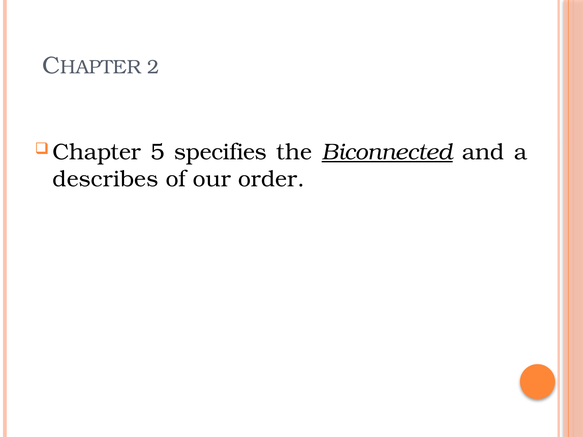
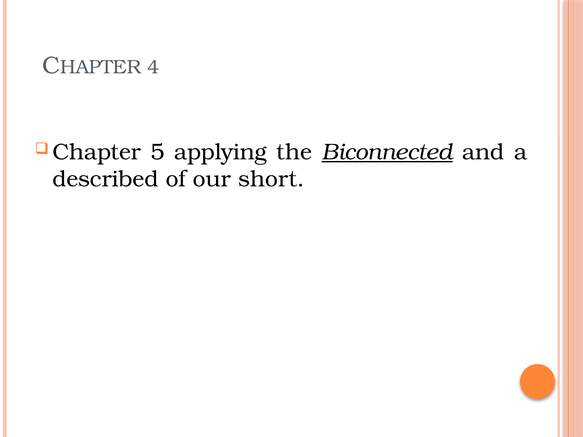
2: 2 -> 4 (153, 67)
specifies: specifies -> applying (220, 152)
describes: describes -> described (105, 179)
order: order -> short (271, 179)
